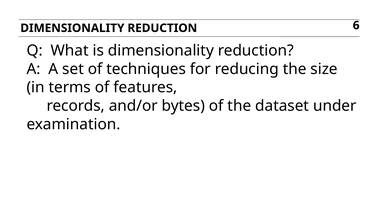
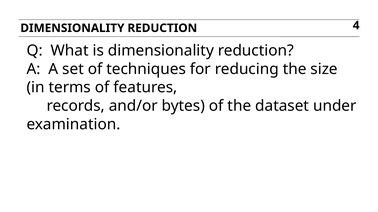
6: 6 -> 4 (356, 25)
